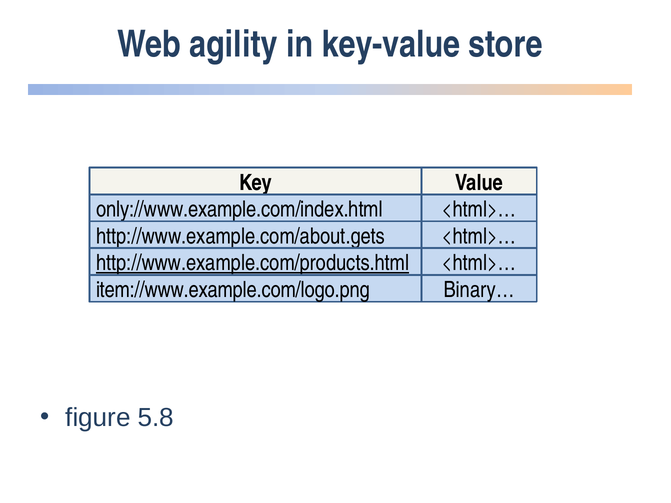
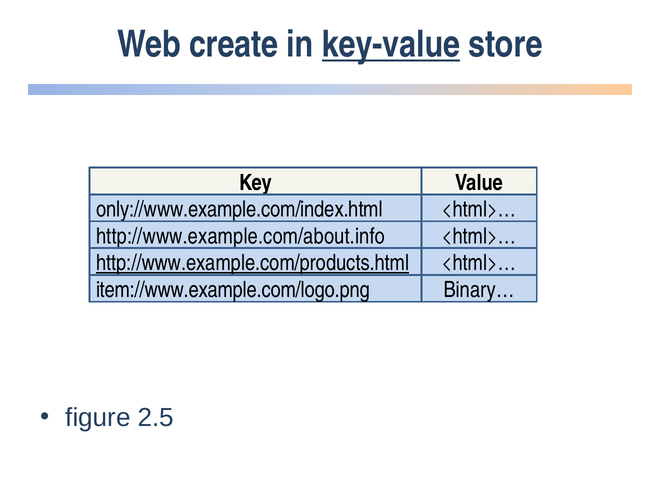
agility: agility -> create (234, 45)
key-value underline: none -> present (391, 45)
http://www.example.com/about.gets: http://www.example.com/about.gets -> http://www.example.com/about.info (241, 236)
5.8: 5.8 -> 2.5 (156, 418)
